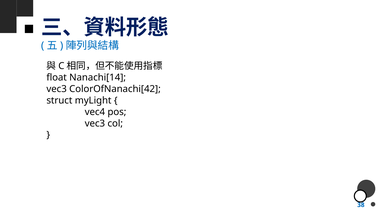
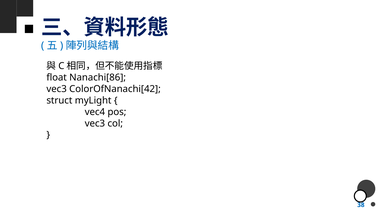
Nanachi[14: Nanachi[14 -> Nanachi[86 (98, 78)
